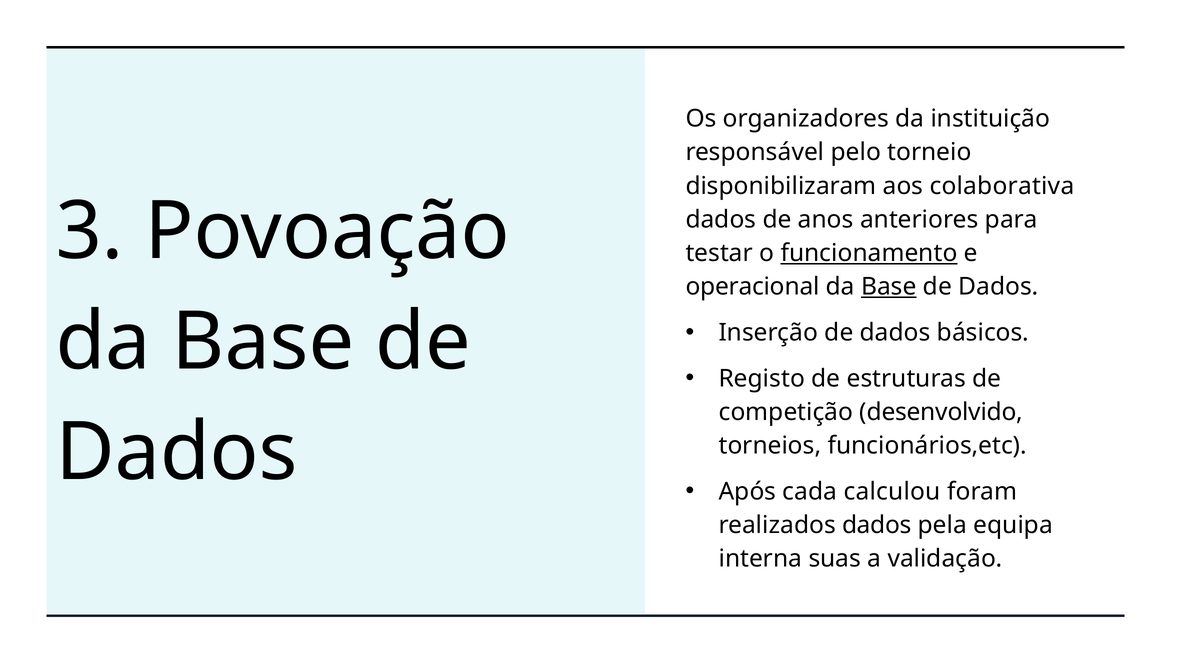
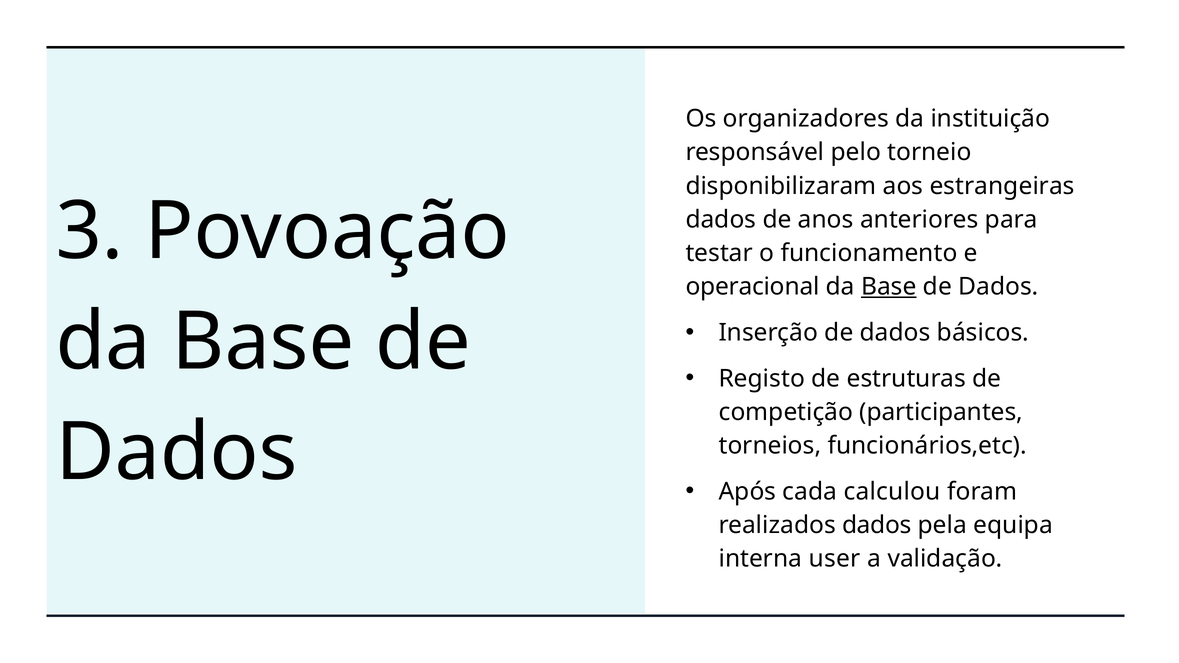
colaborativa: colaborativa -> estrangeiras (1002, 186)
funcionamento underline: present -> none (869, 253)
desenvolvido: desenvolvido -> participantes (941, 412)
suas: suas -> user (835, 559)
